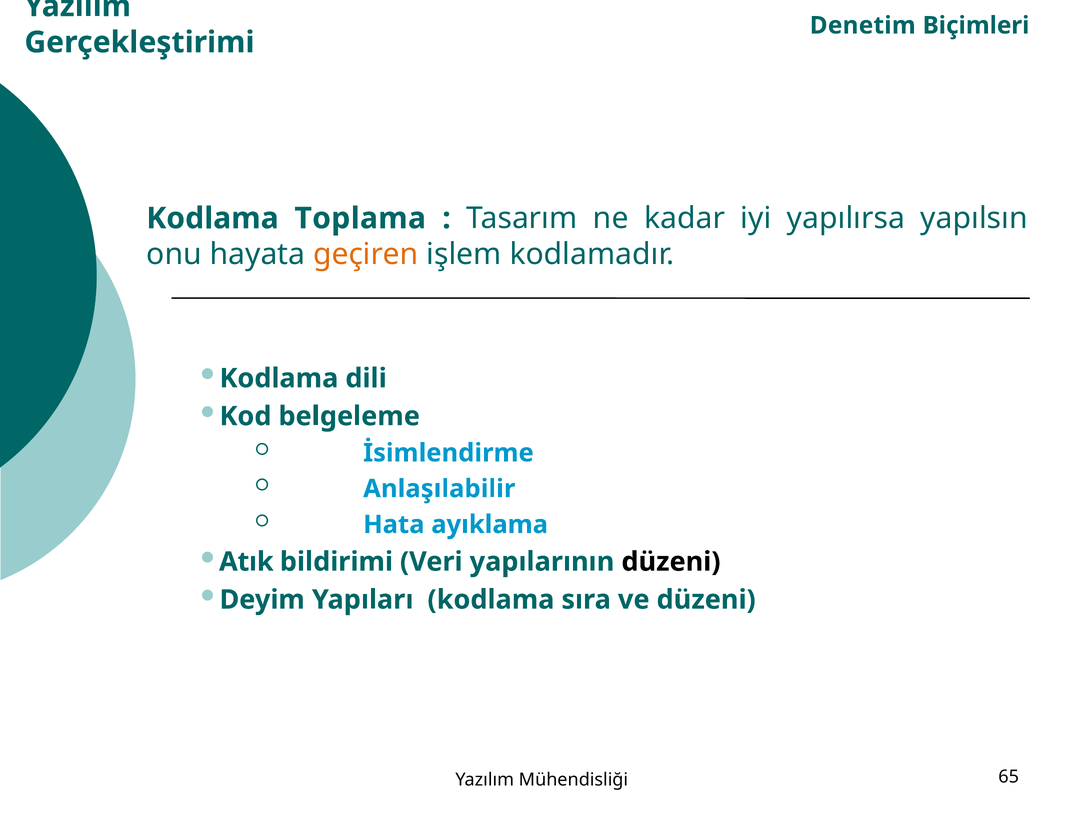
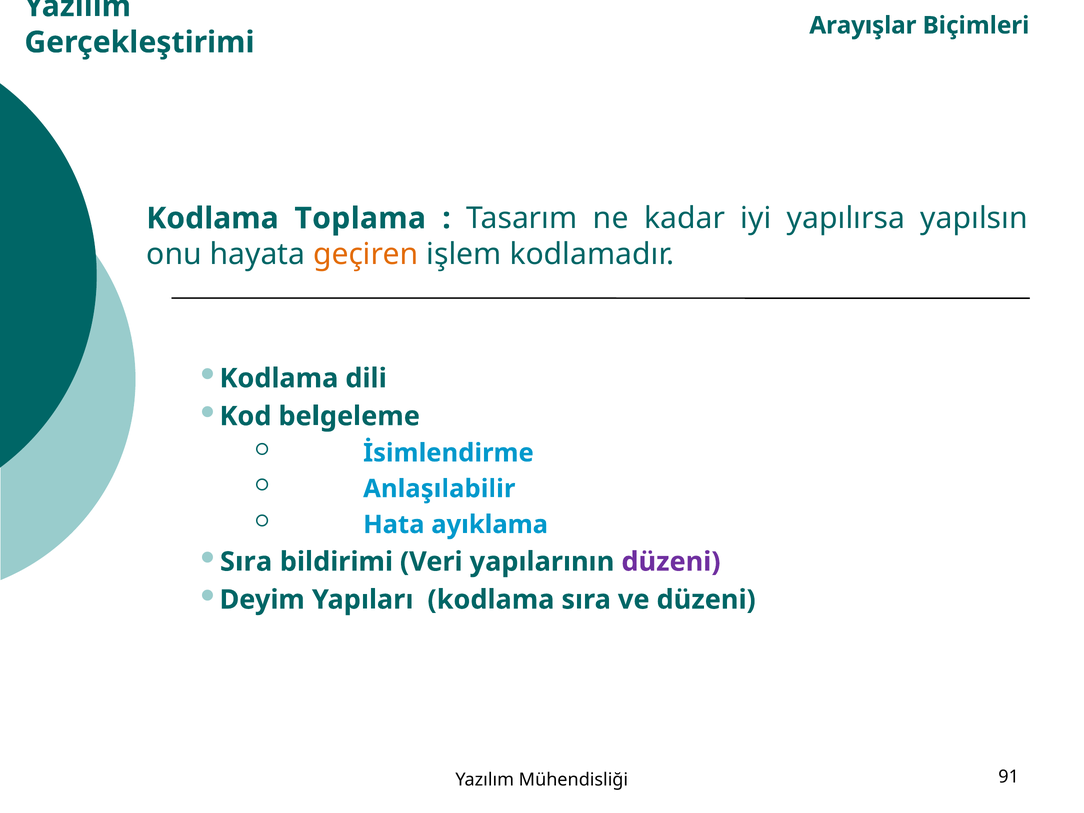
Denetim: Denetim -> Arayışlar (863, 25)
Atık: Atık -> Sıra (246, 562)
düzeni colour: black -> purple (671, 562)
65: 65 -> 91 (1009, 777)
